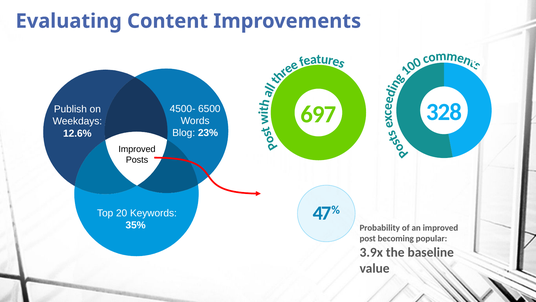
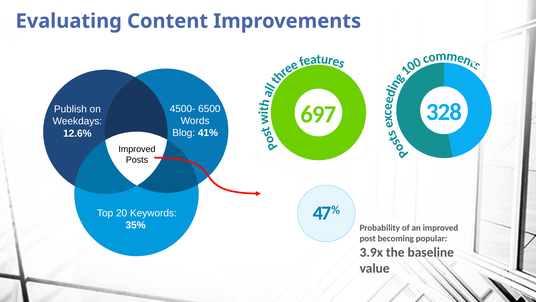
23%: 23% -> 41% (208, 133)
